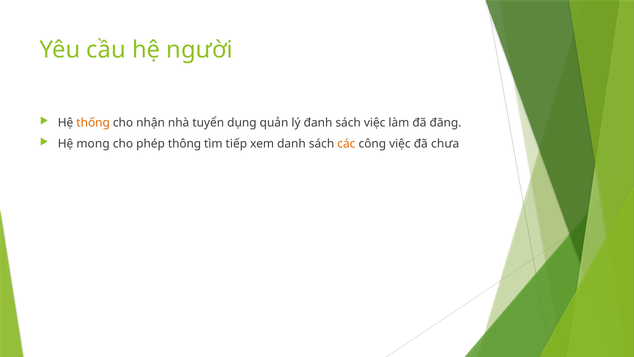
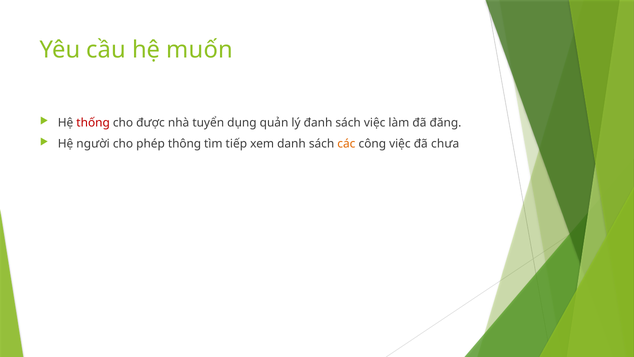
người: người -> muốn (200, 50)
thống colour: orange -> red (93, 123)
nhận: nhận -> được (151, 123)
mong: mong -> người (93, 144)
